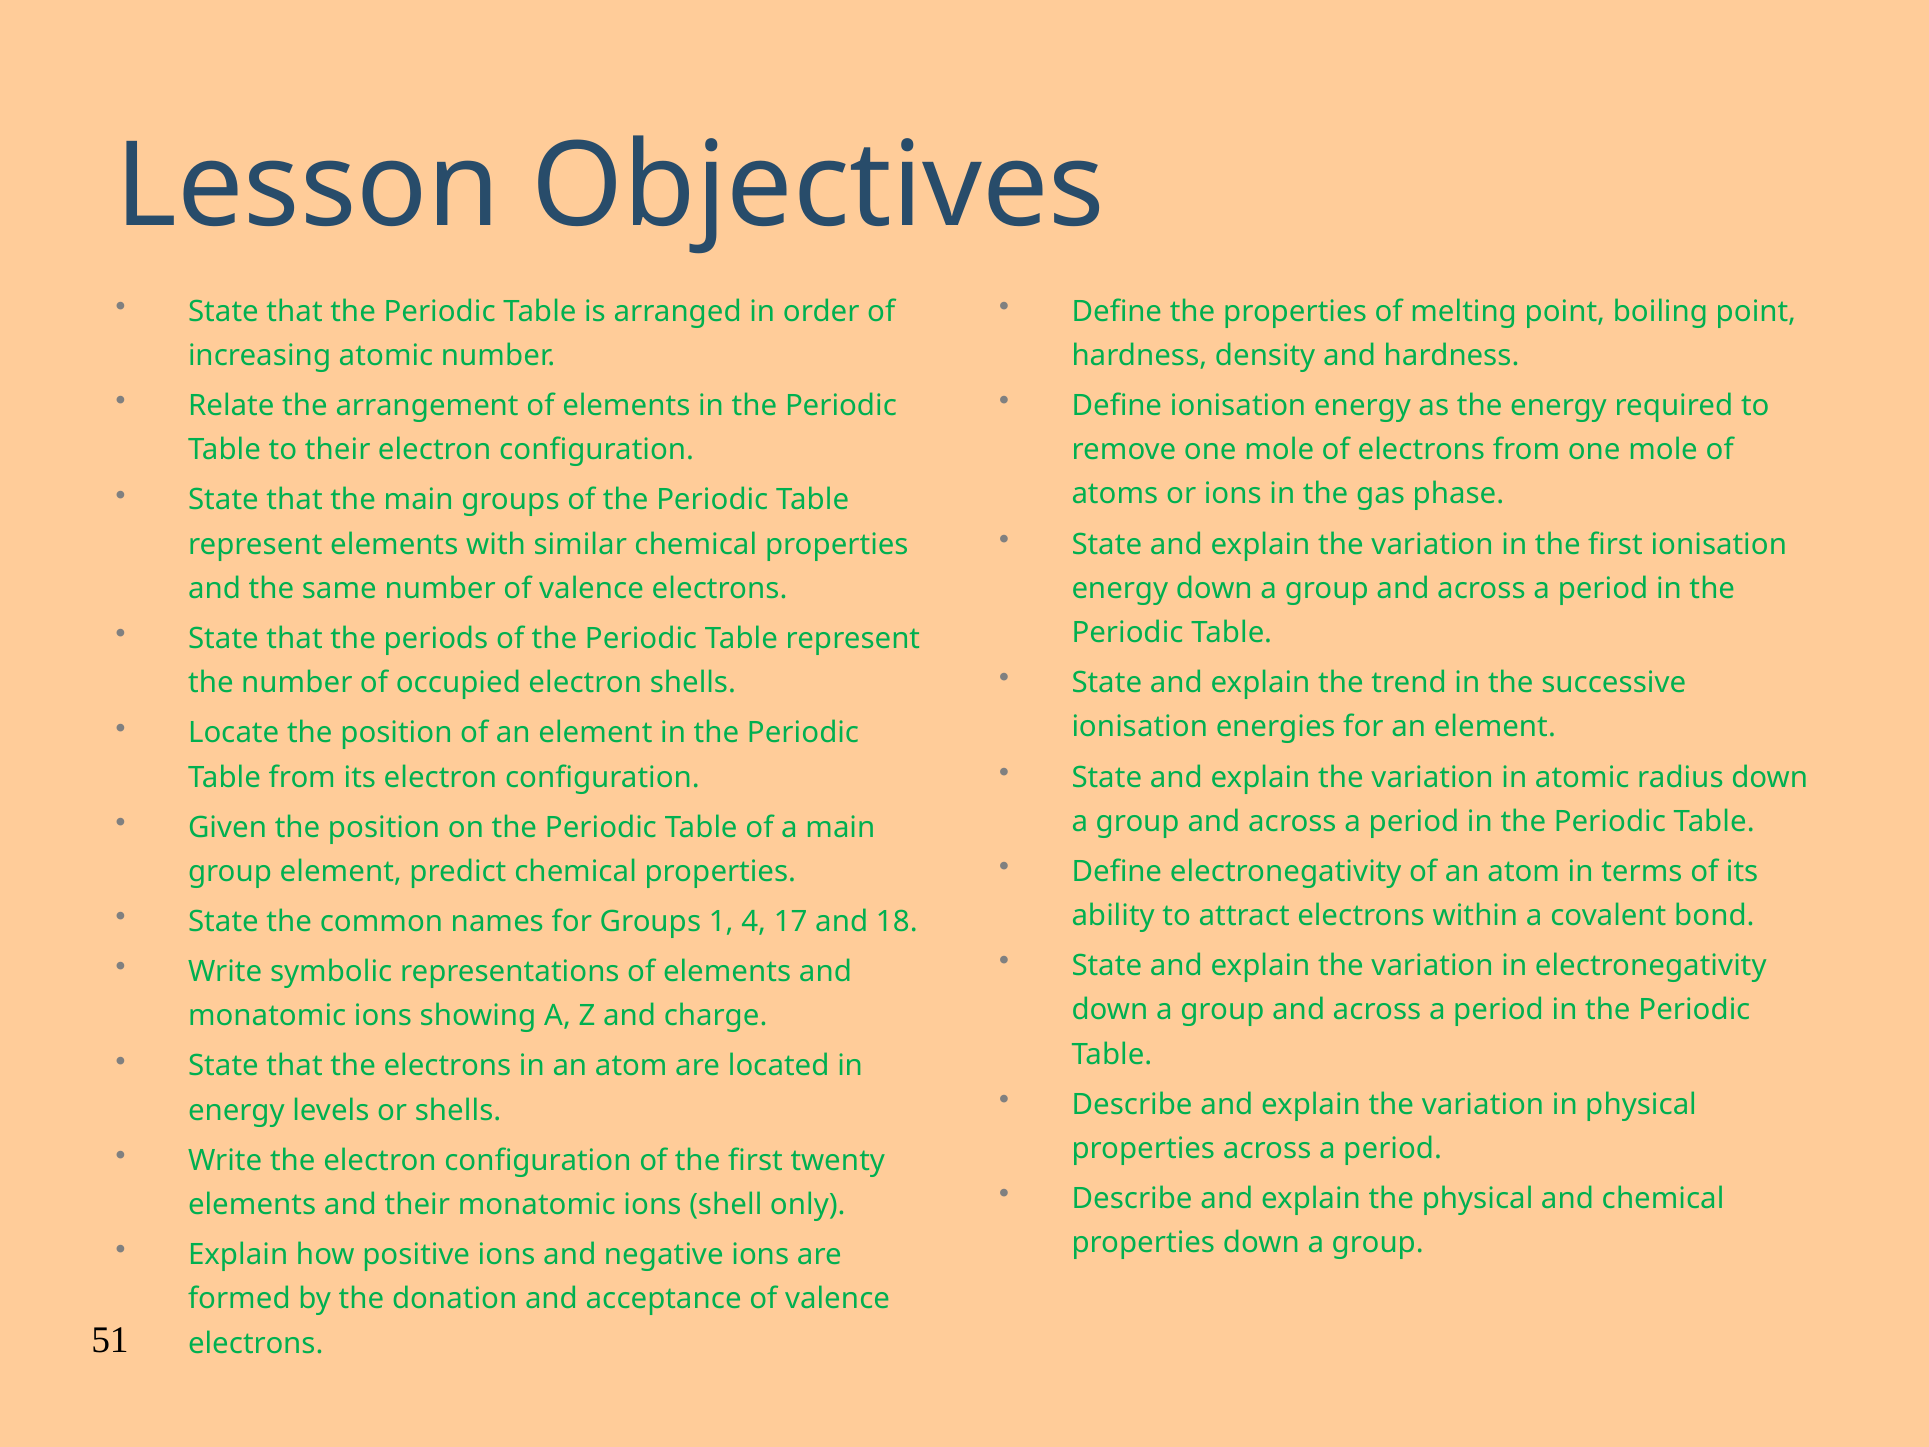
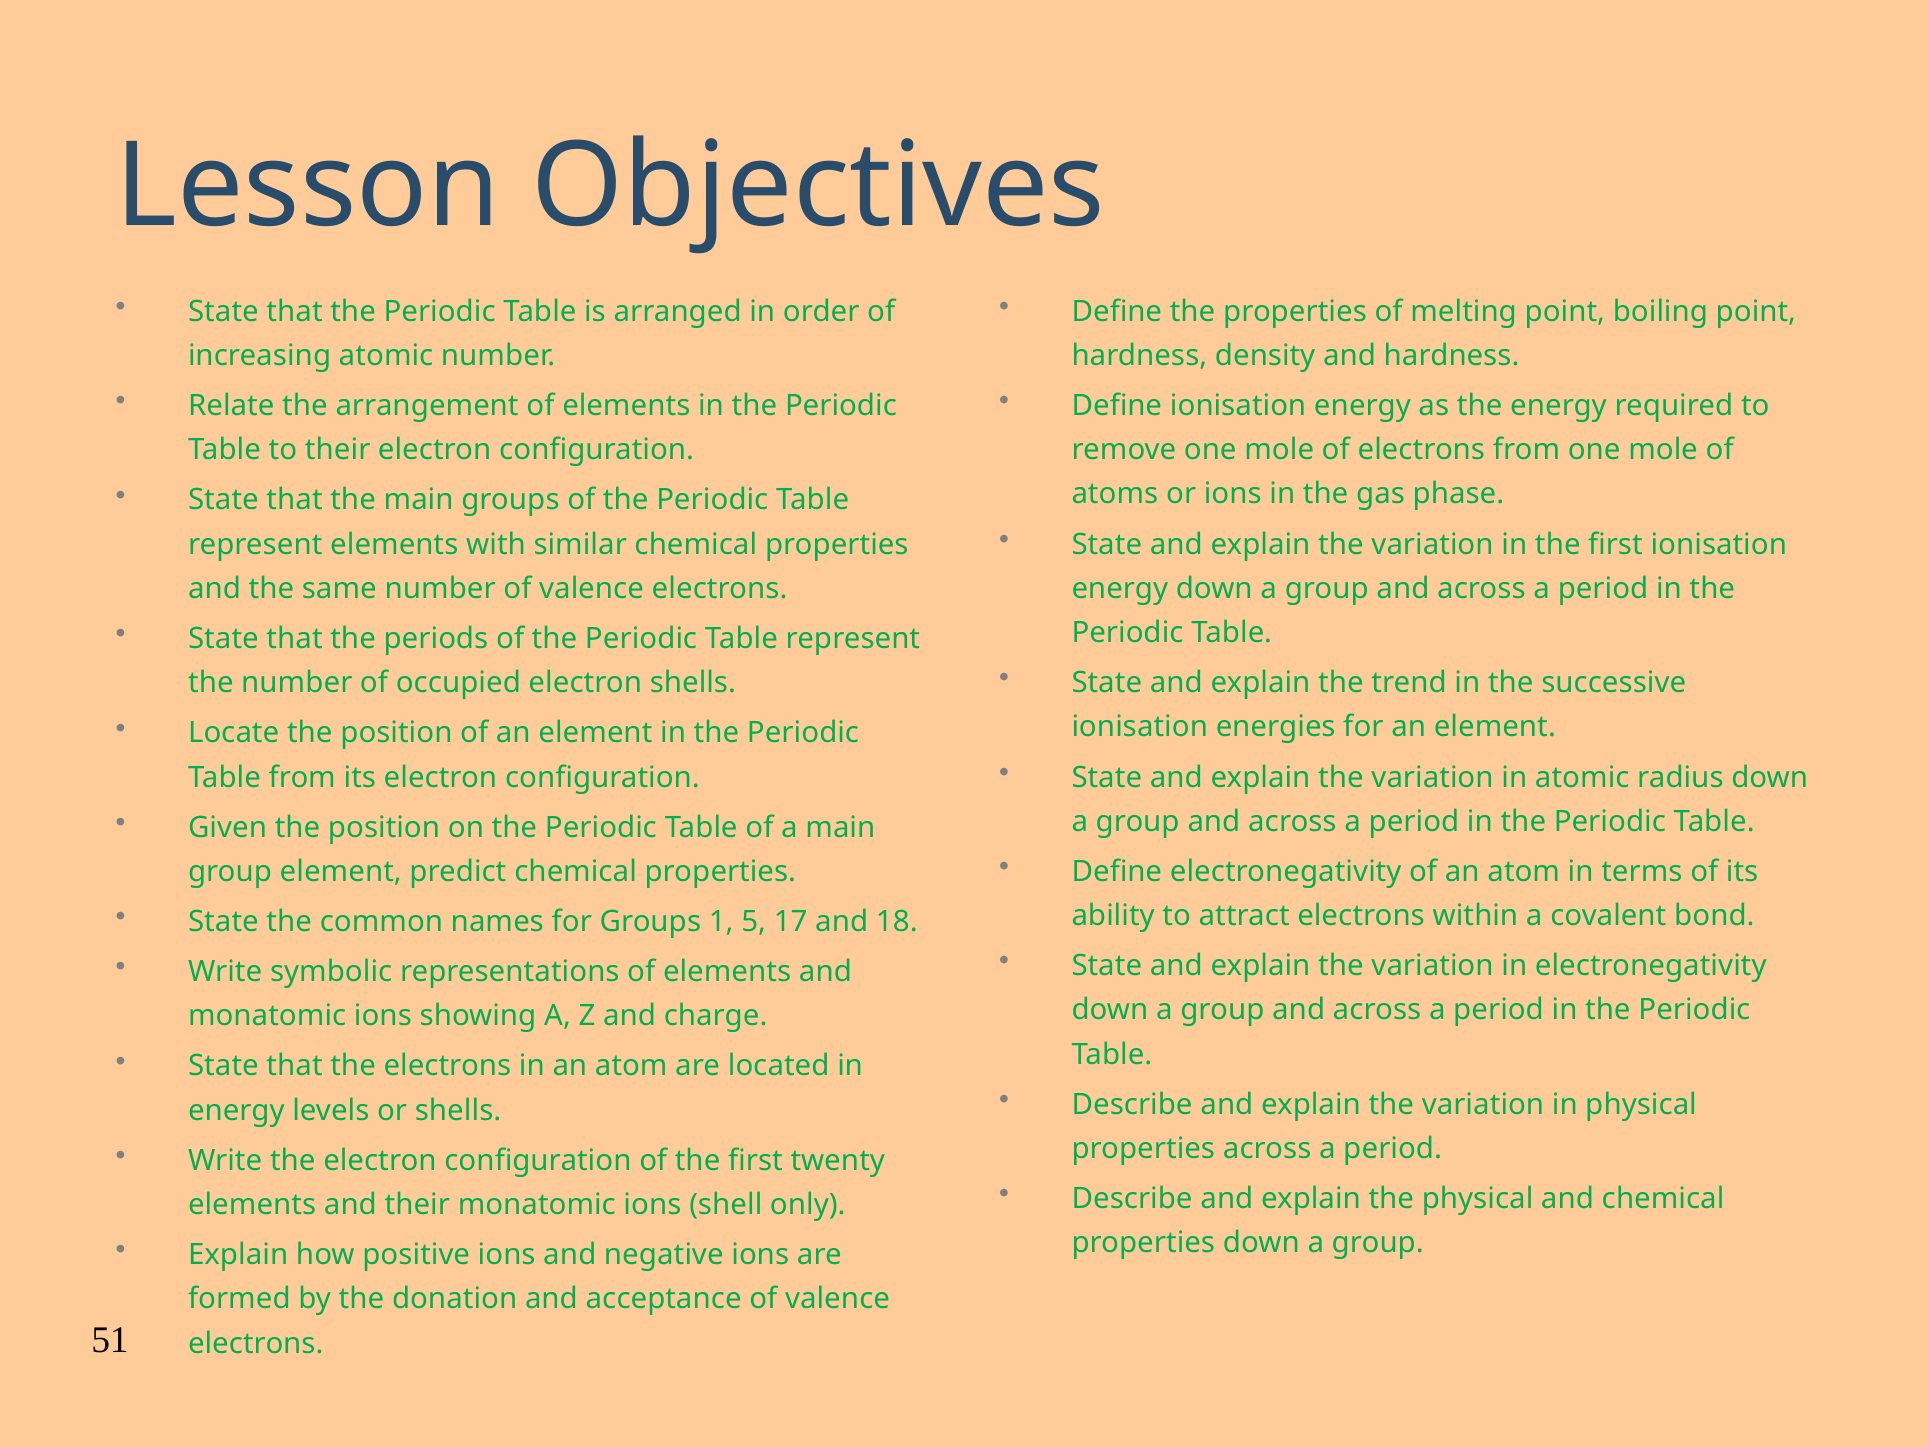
4: 4 -> 5 (754, 922)
